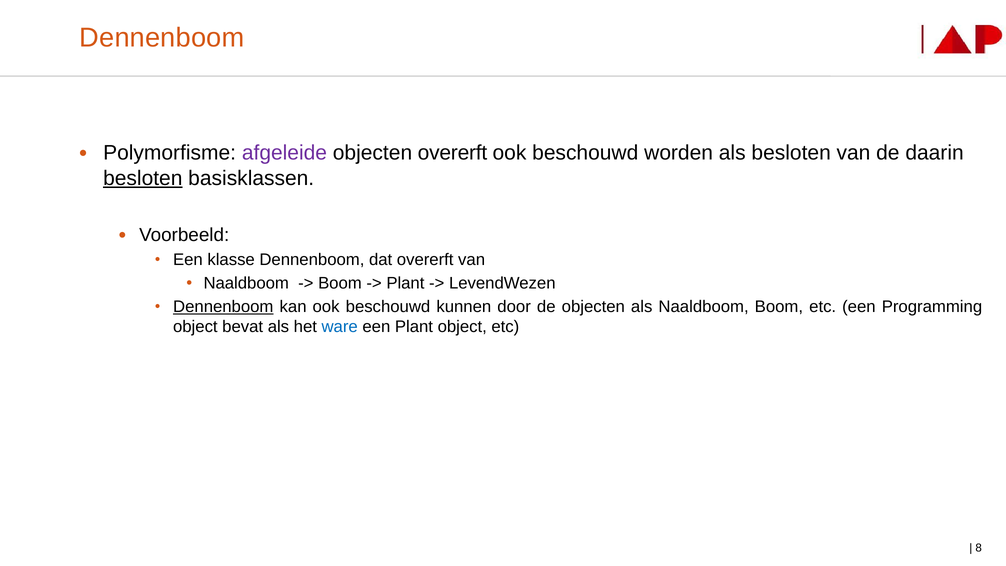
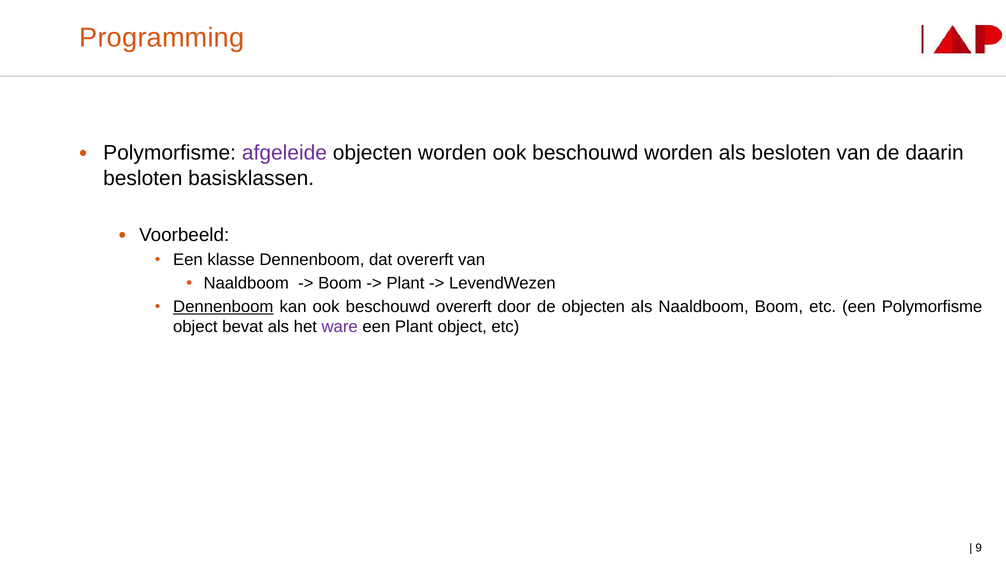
Dennenboom: Dennenboom -> Programming (162, 38)
objecten overerft: overerft -> worden (452, 153)
besloten underline: present -> none (143, 178)
beschouwd kunnen: kunnen -> overerft (464, 307)
een Programming: Programming -> Polymorfisme (932, 307)
ware colour: blue -> purple (340, 327)
8: 8 -> 9 (979, 548)
